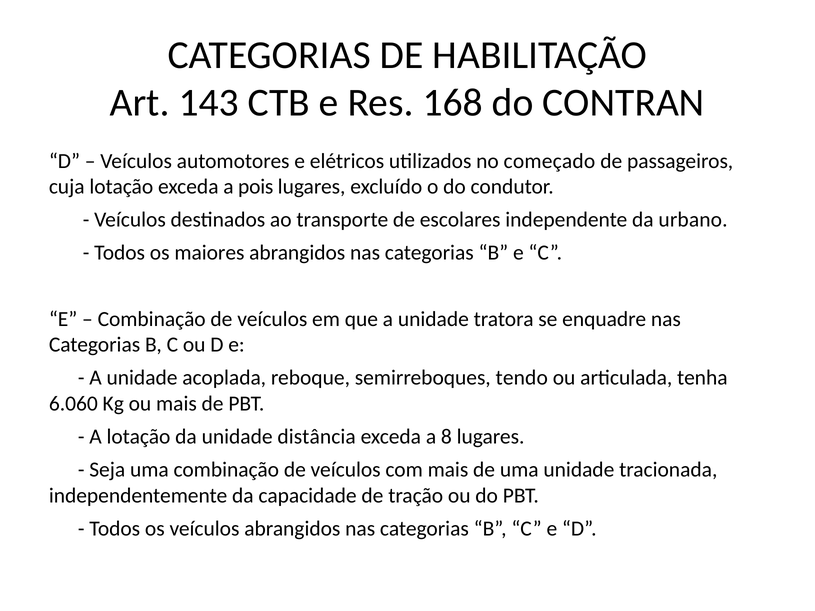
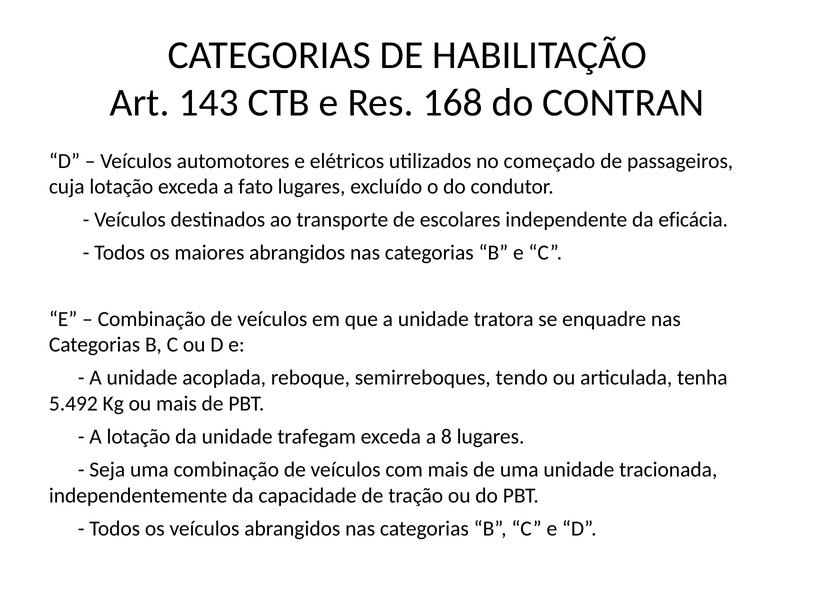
pois: pois -> fato (256, 187)
urbano: urbano -> eficácia (693, 220)
6.060: 6.060 -> 5.492 (73, 404)
distância: distância -> trafegam (317, 437)
